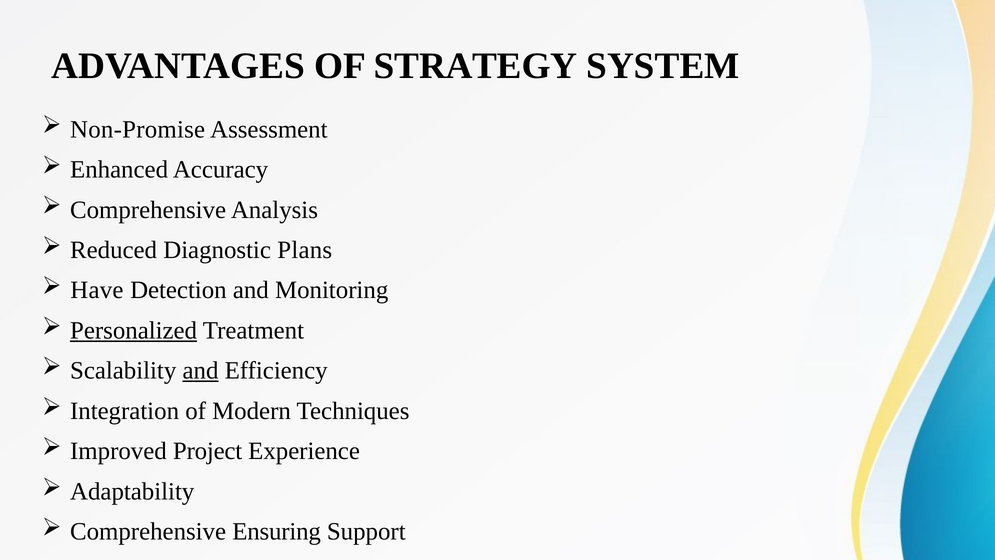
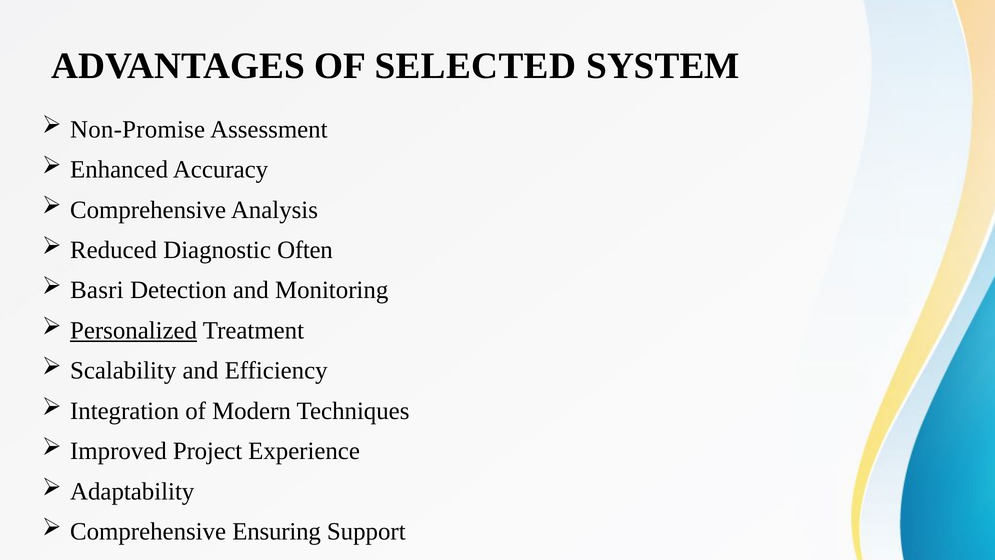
STRATEGY: STRATEGY -> SELECTED (475, 66)
Plans: Plans -> Often (305, 250)
Have: Have -> Basri (97, 290)
and underline: present -> none (200, 371)
